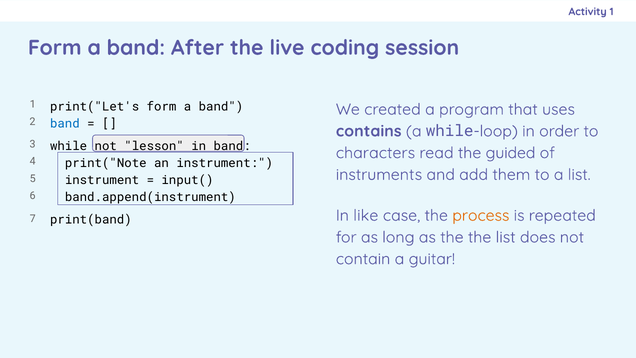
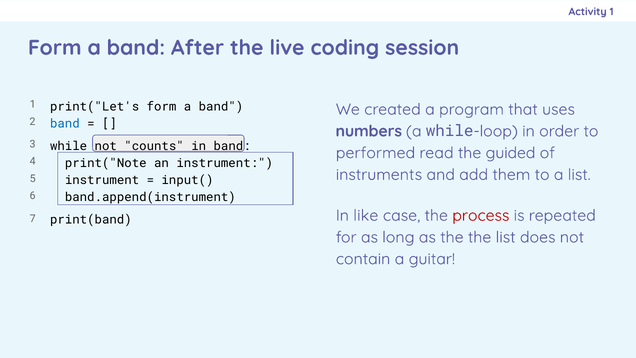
contains: contains -> numbers (369, 131)
lesson: lesson -> counts (154, 146)
characters: characters -> performed (375, 153)
process colour: orange -> red (481, 215)
